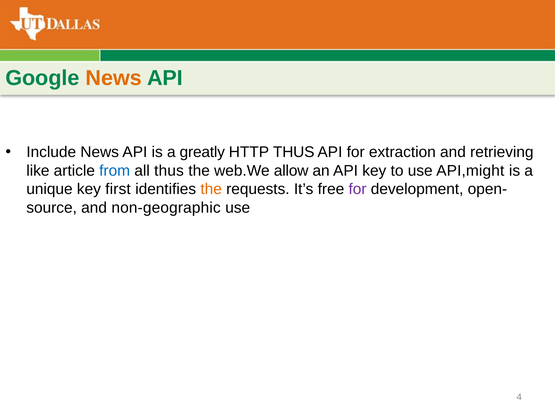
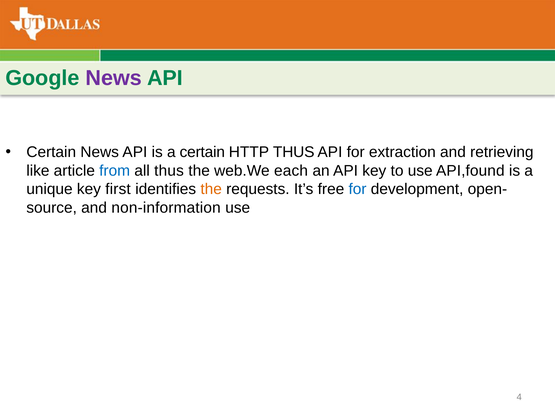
News colour: orange -> purple (114, 78)
Include: Include -> Certain (51, 152)
a greatly: greatly -> certain (202, 152)
allow: allow -> each (291, 171)
API,might: API,might -> API,found (470, 171)
for colour: purple -> blue (358, 189)
non-geographic: non-geographic -> non-information (166, 208)
